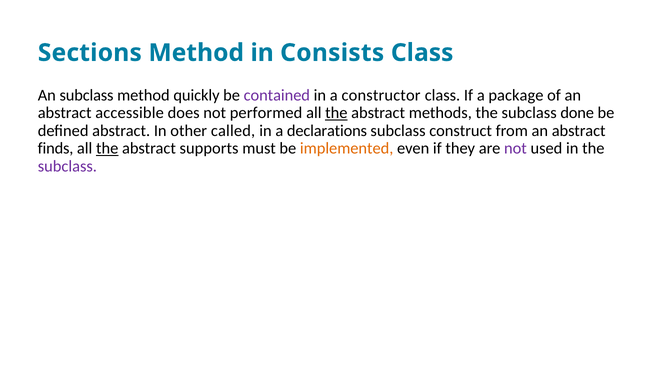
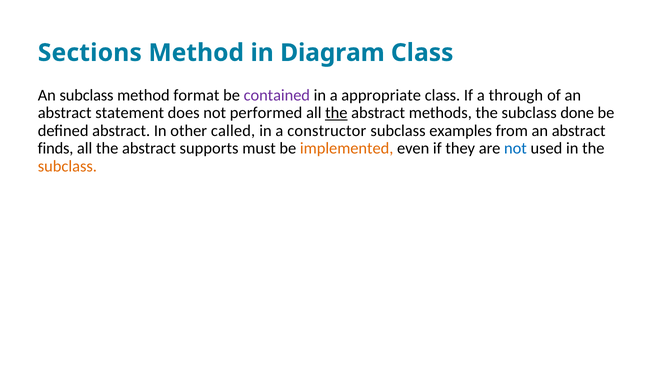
Consists: Consists -> Diagram (332, 53)
quickly: quickly -> format (196, 95)
constructor: constructor -> appropriate (381, 95)
package: package -> through (516, 95)
accessible: accessible -> statement (130, 113)
declarations: declarations -> constructor (327, 130)
construct: construct -> examples (461, 130)
the underline: present -> none (107, 148)
not colour: purple -> blue (515, 148)
subclass colour: purple -> orange (67, 166)
